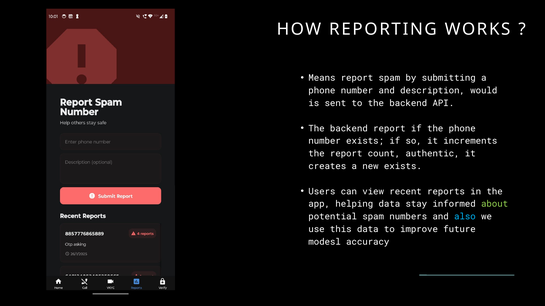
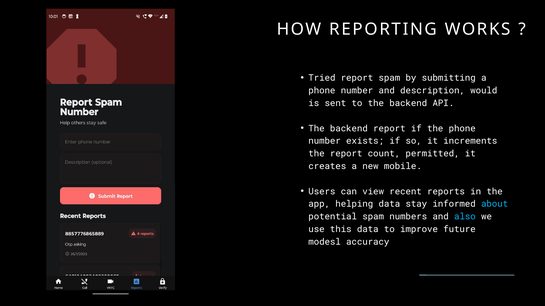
Means: Means -> Tried (322, 78)
authentic: authentic -> permitted (433, 154)
new exists: exists -> mobile (403, 166)
about colour: light green -> light blue (495, 204)
